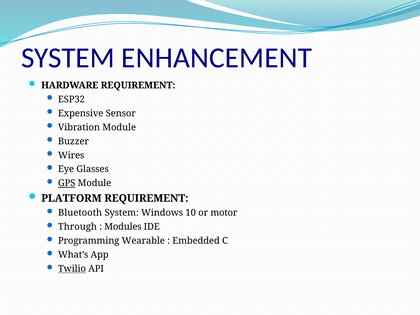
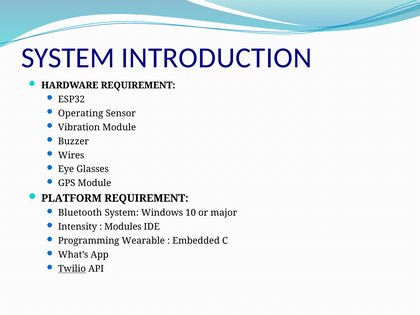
ENHANCEMENT: ENHANCEMENT -> INTRODUCTION (217, 58)
Expensive: Expensive -> Operating (81, 113)
GPS underline: present -> none (67, 183)
motor: motor -> major (224, 213)
Through: Through -> Intensity (78, 227)
